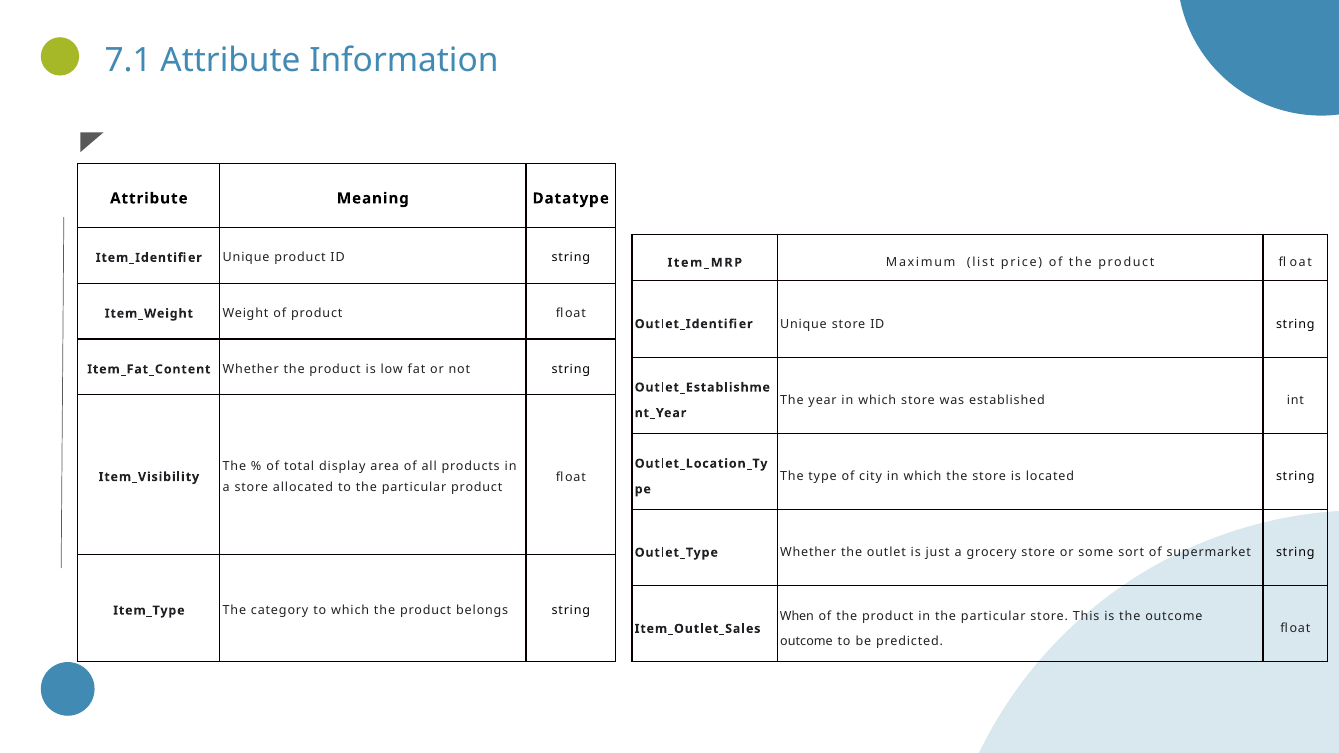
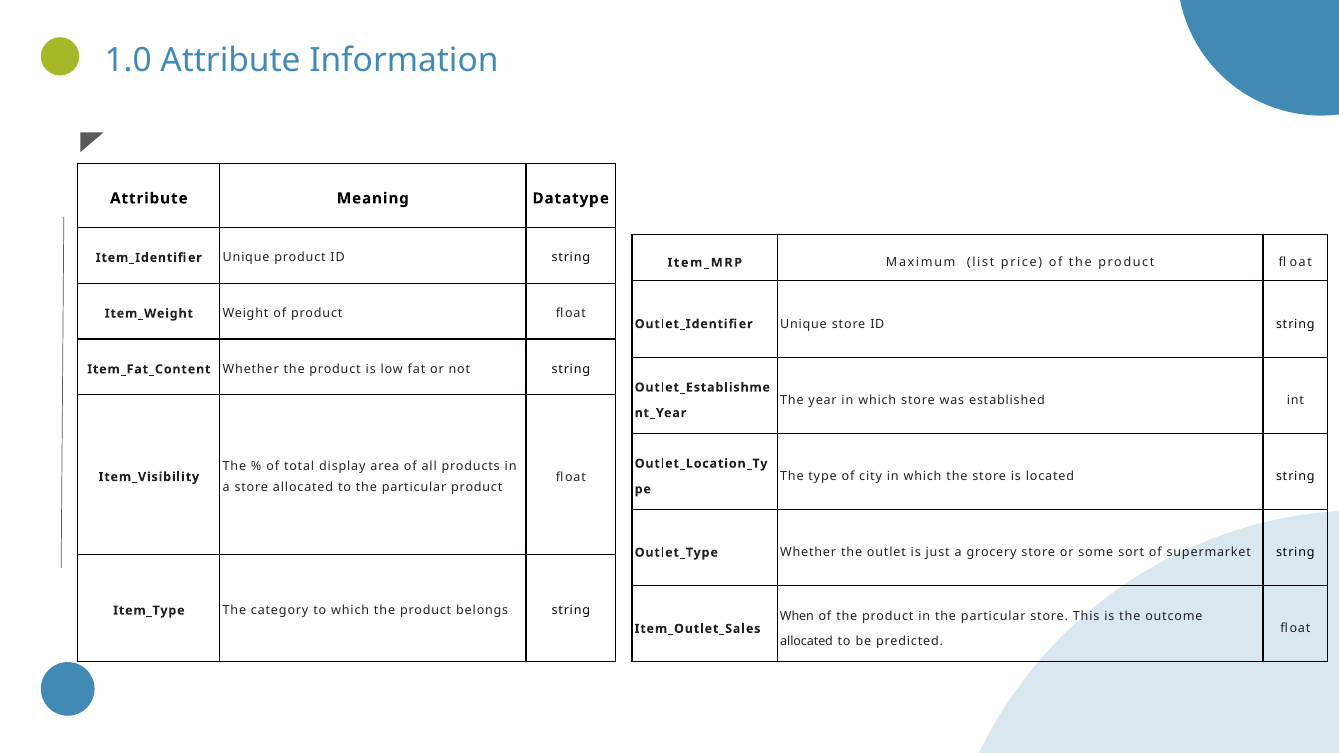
7.1: 7.1 -> 1.0 (128, 60)
outcome: outcome -> allocated (807, 642)
